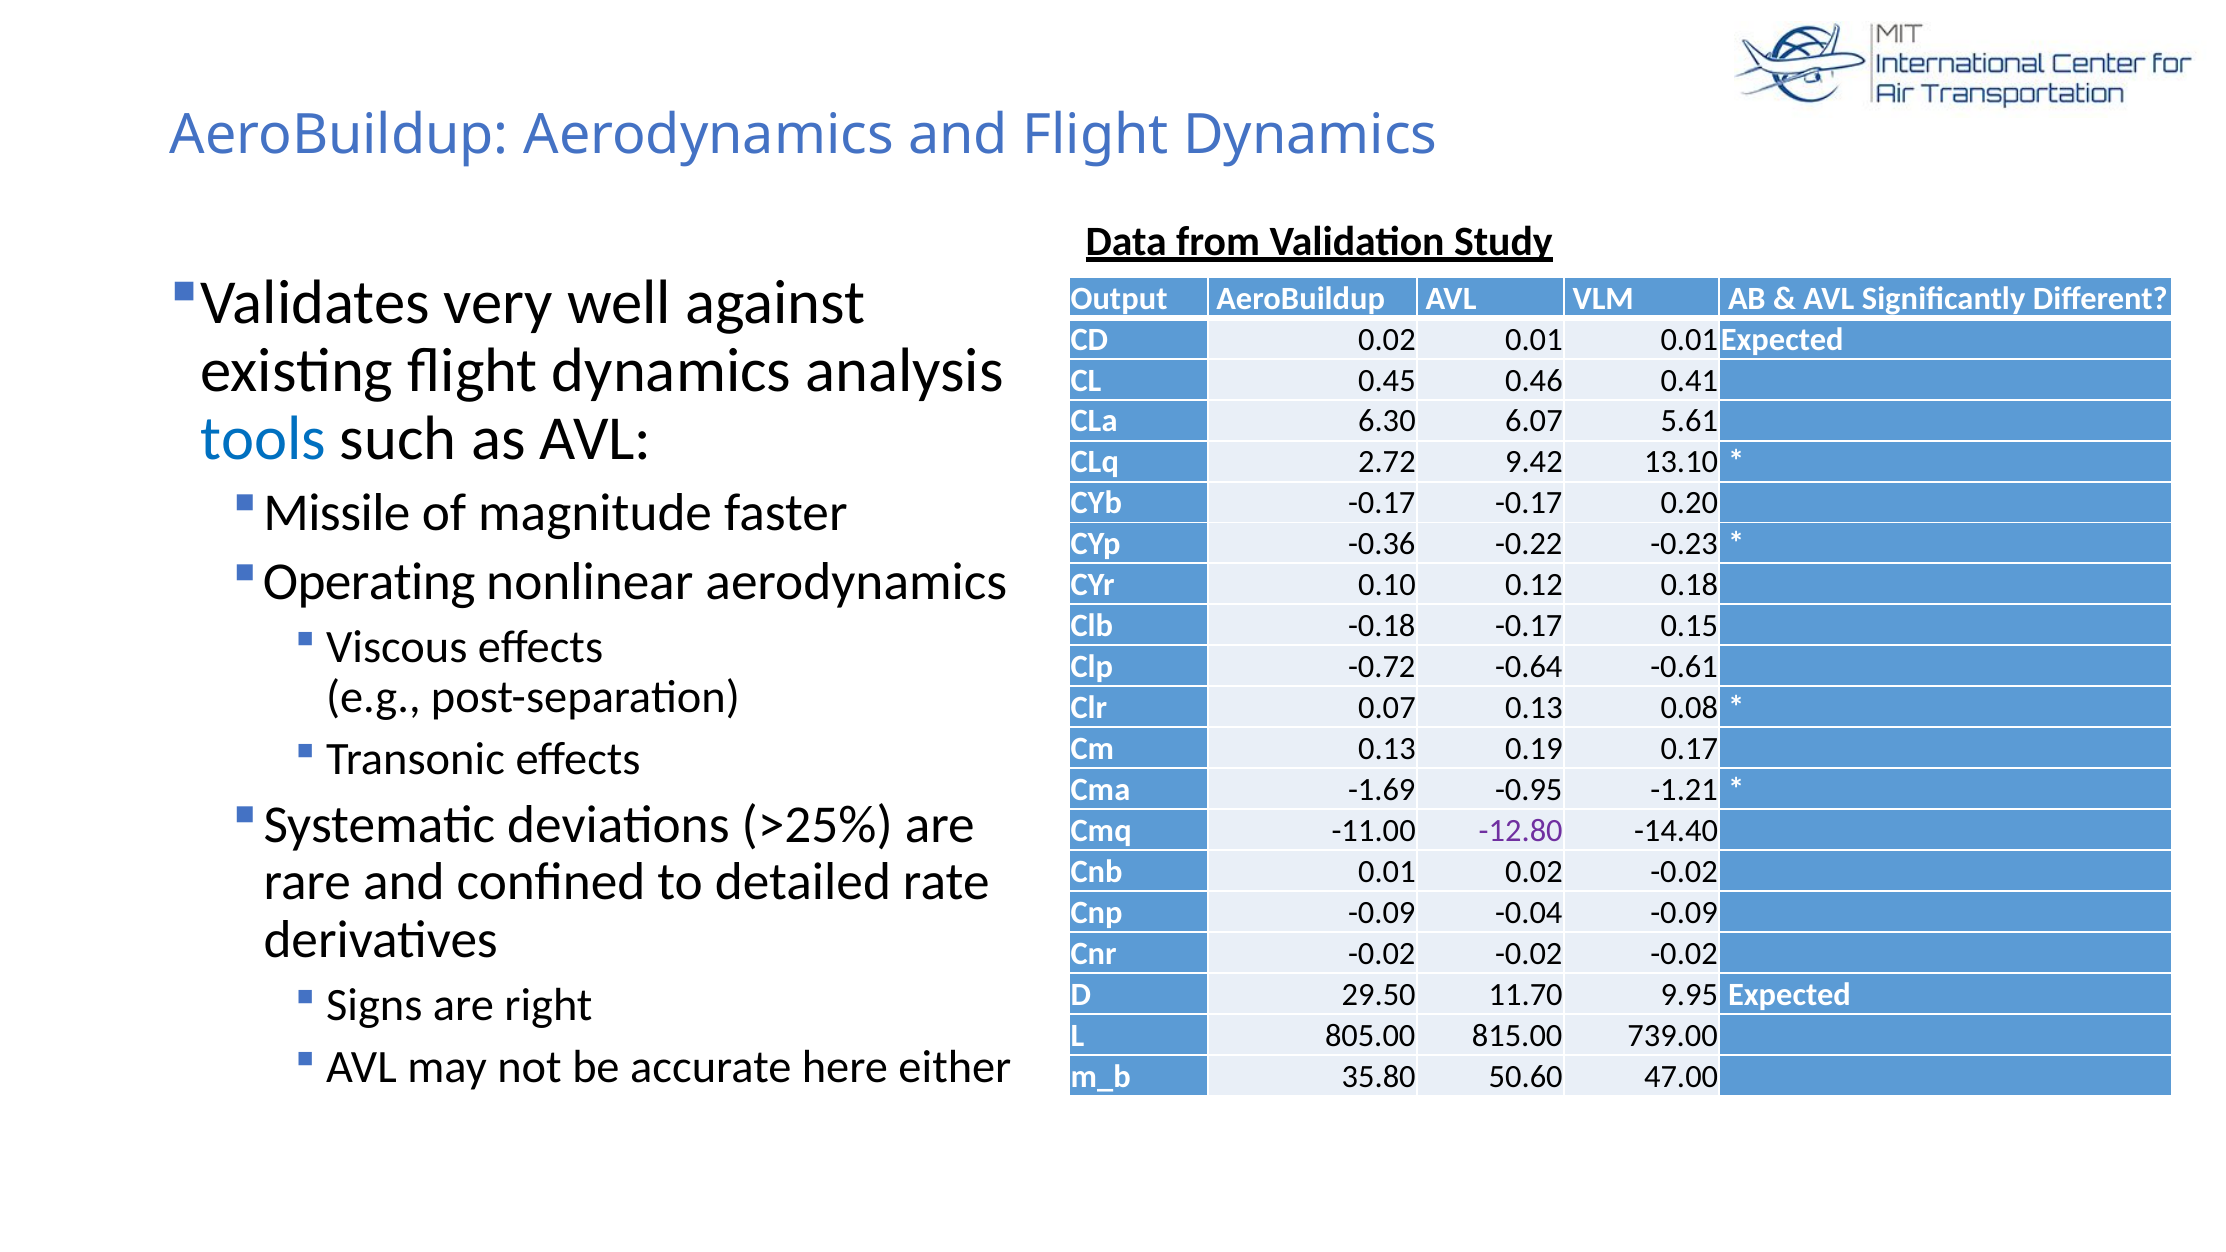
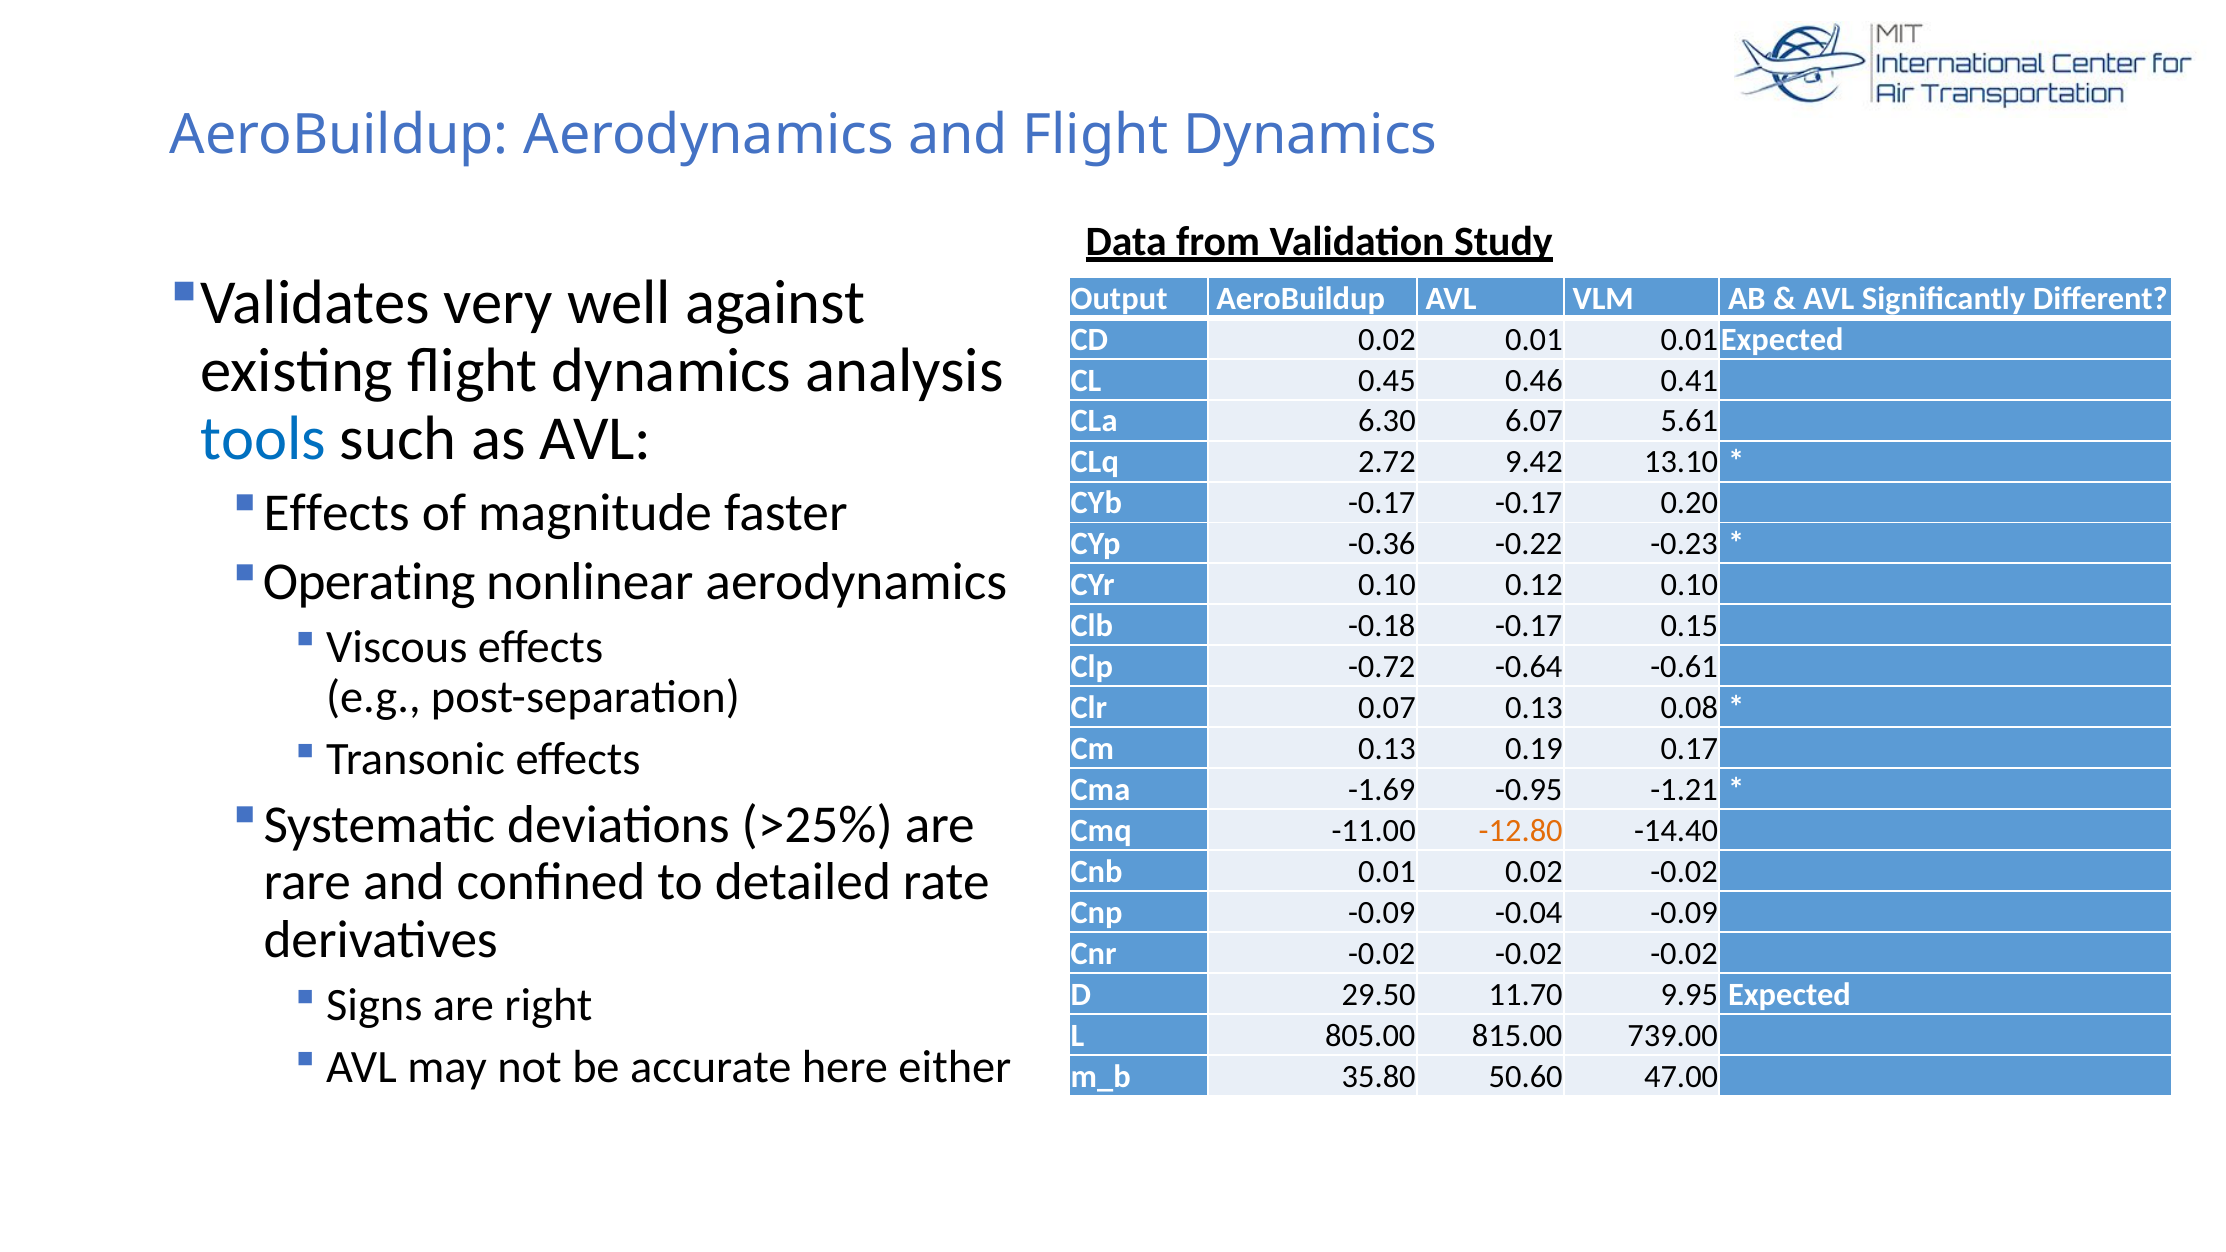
Missile: Missile -> Effects (337, 513)
0.12 0.18: 0.18 -> 0.10 (1689, 585)
-12.80 colour: purple -> orange (1521, 831)
